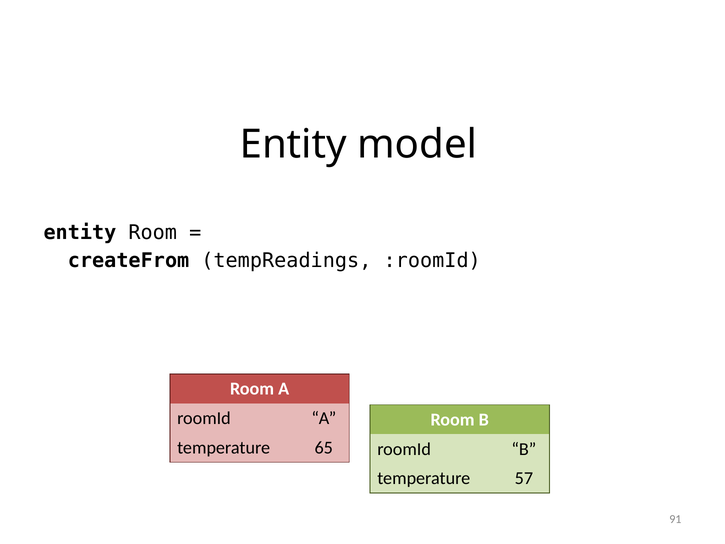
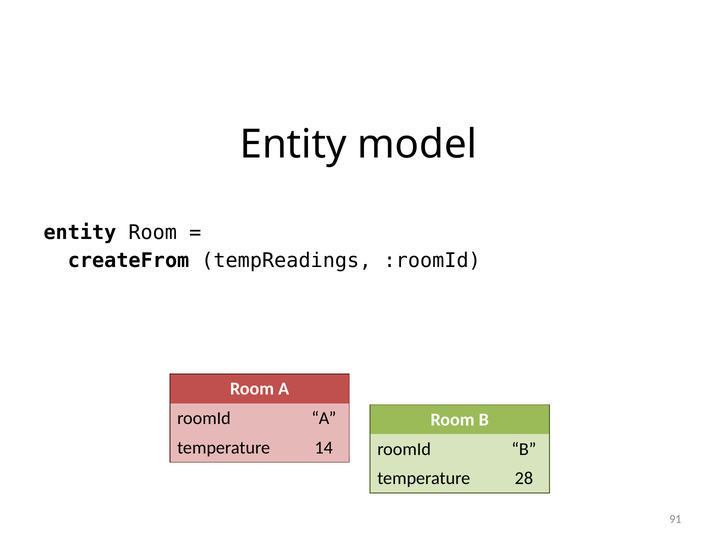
65: 65 -> 14 (324, 448)
57: 57 -> 28 (524, 478)
